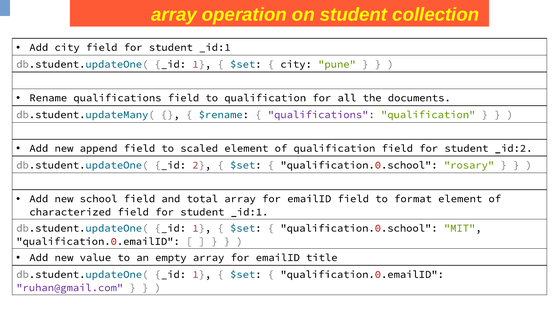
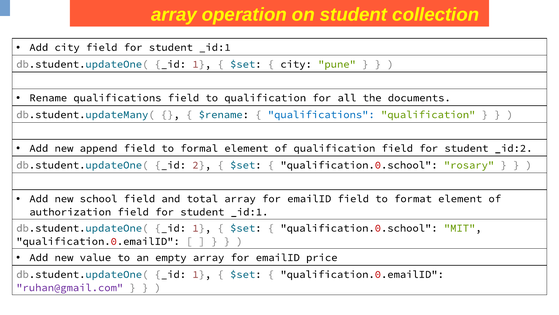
qualifications colour: purple -> blue (321, 114)
scaled: scaled -> formal (199, 148)
characterized: characterized -> authorization (70, 212)
title: title -> price (322, 257)
